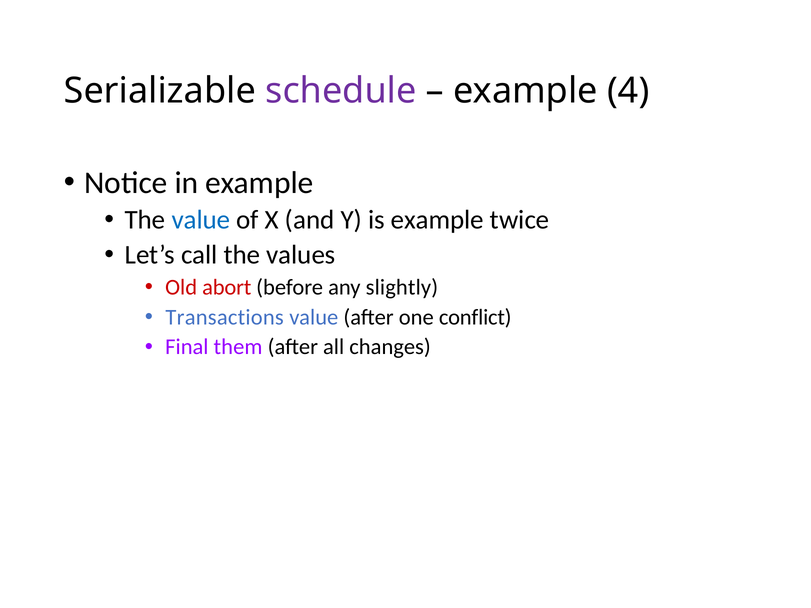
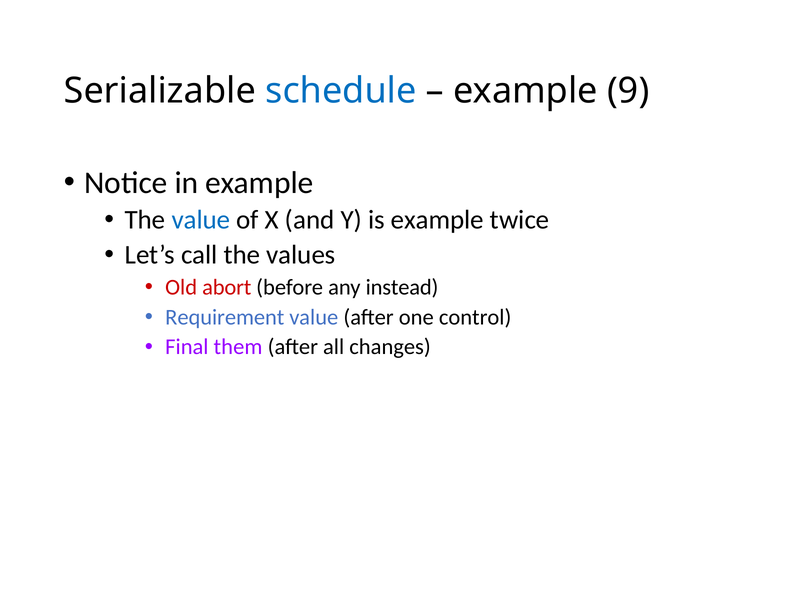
schedule colour: purple -> blue (341, 91)
4: 4 -> 9 (628, 91)
slightly: slightly -> instead (402, 287)
Transactions: Transactions -> Requirement (225, 317)
conflict: conflict -> control (475, 317)
